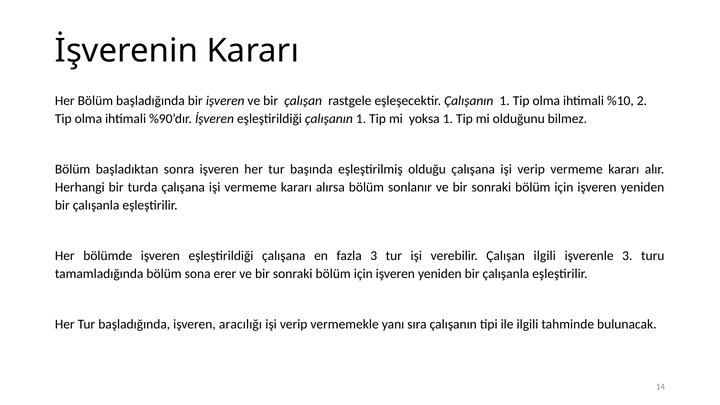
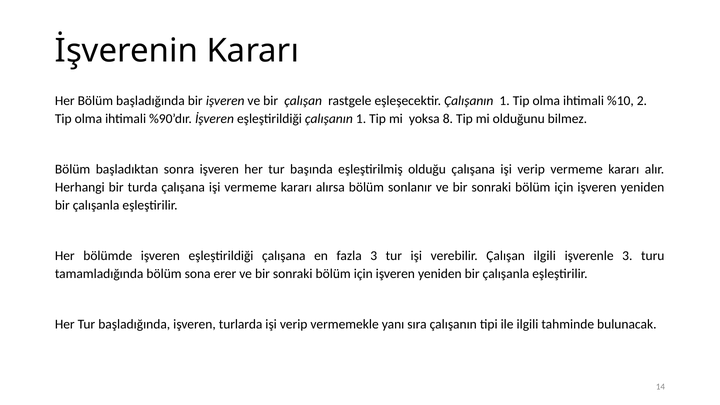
yoksa 1: 1 -> 8 (448, 119)
aracılığı: aracılığı -> turlarda (241, 324)
